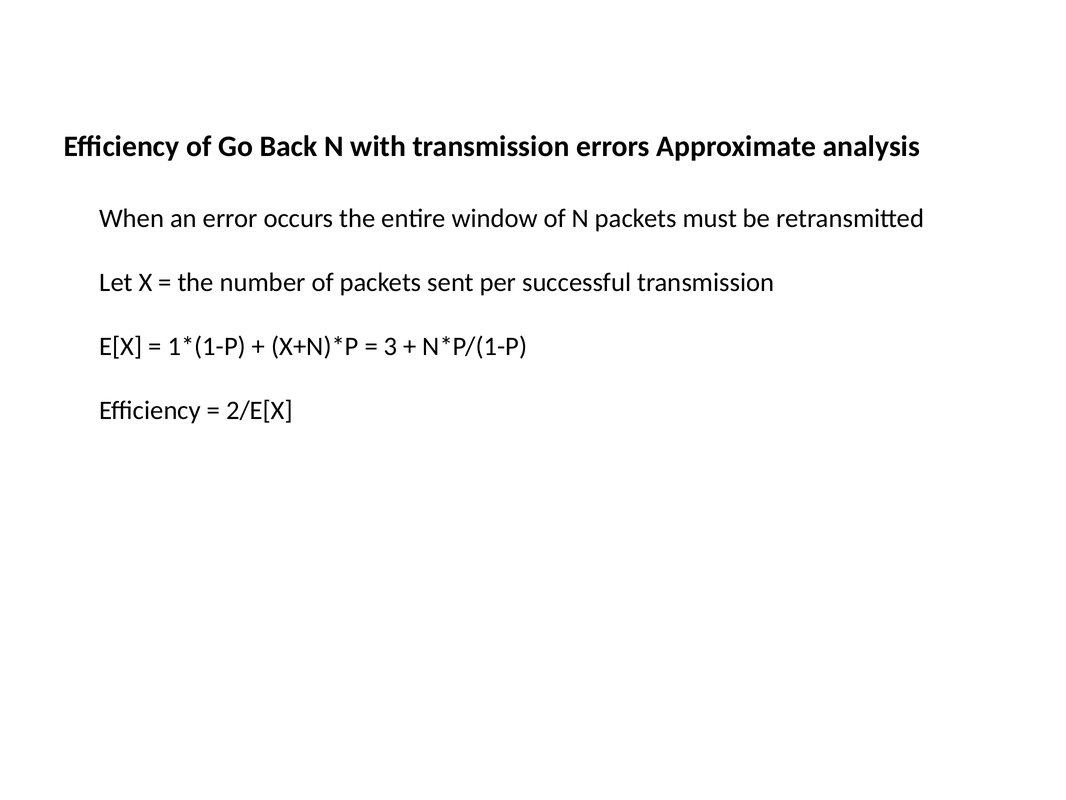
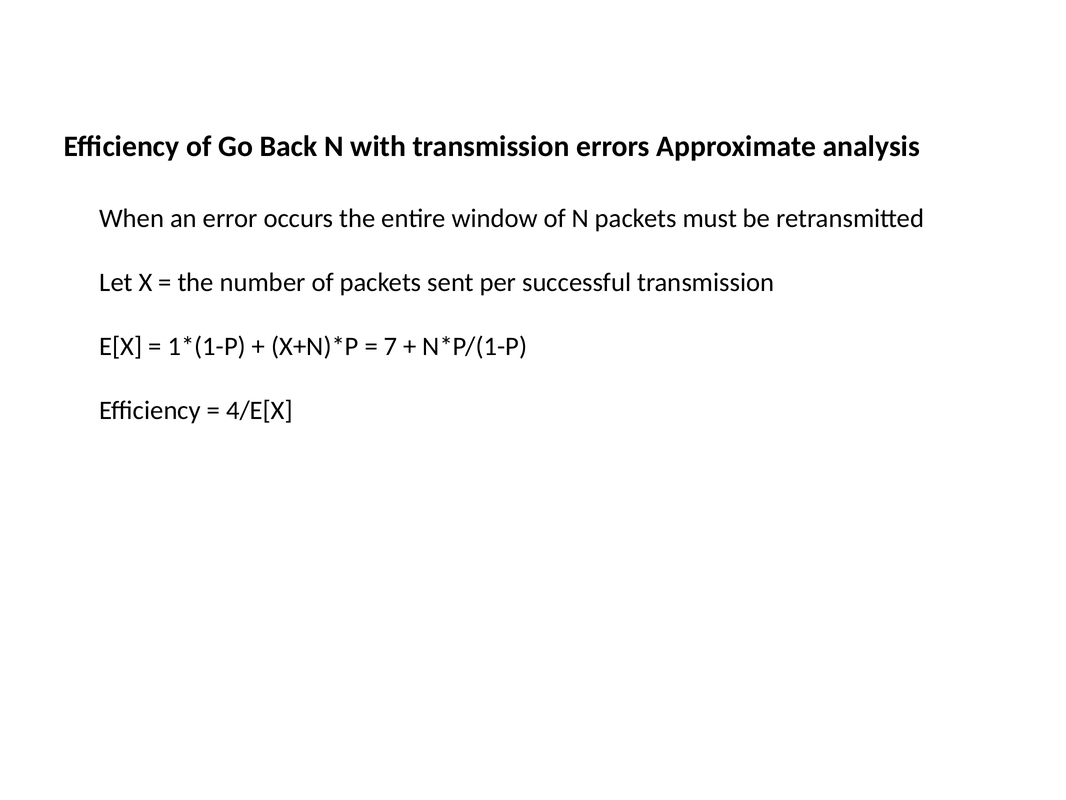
3: 3 -> 7 (391, 346)
2/E[X: 2/E[X -> 4/E[X (260, 410)
